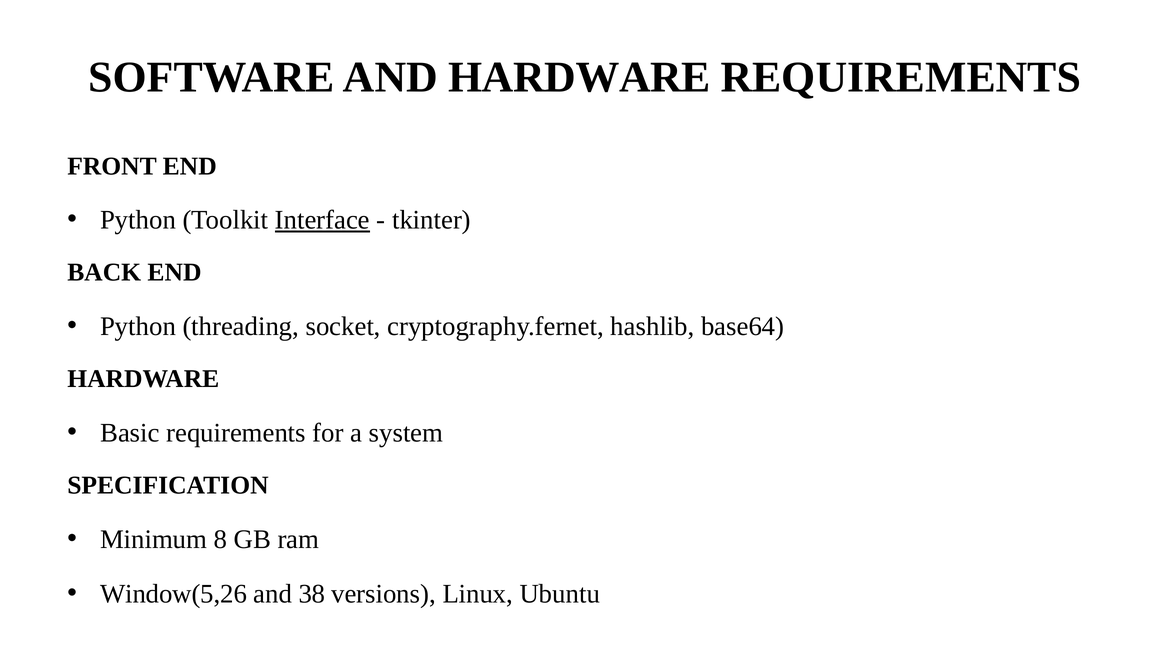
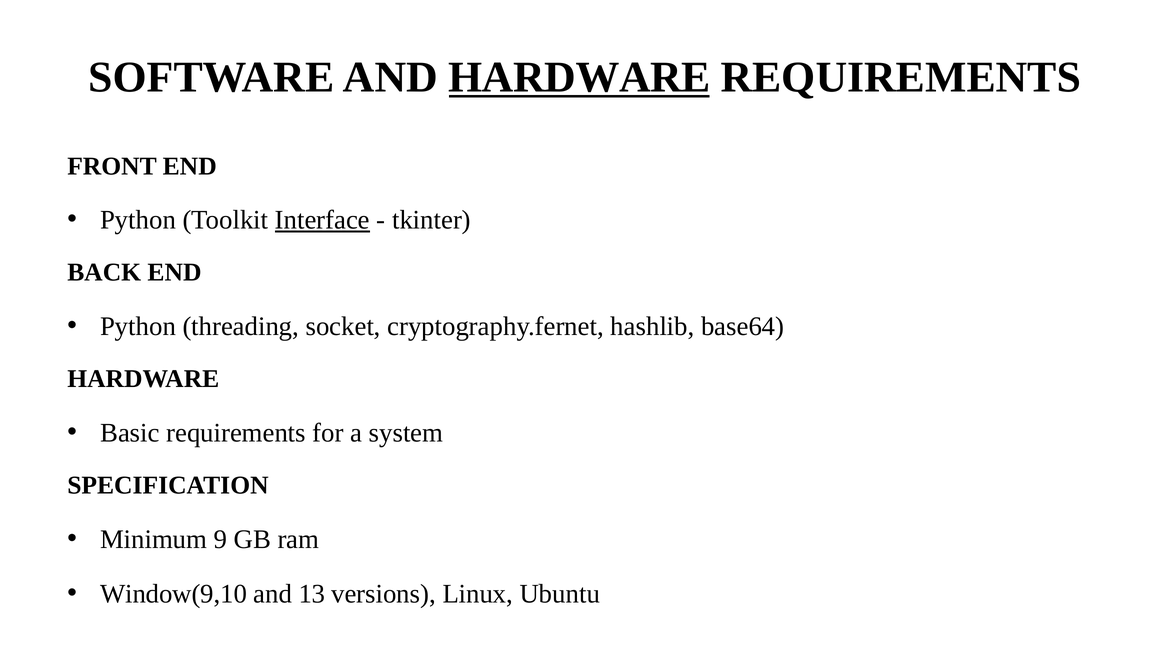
HARDWARE underline: none -> present (579, 77)
8: 8 -> 9 (220, 539)
Window(5,26: Window(5,26 -> Window(9,10 (174, 594)
38: 38 -> 13 (312, 594)
